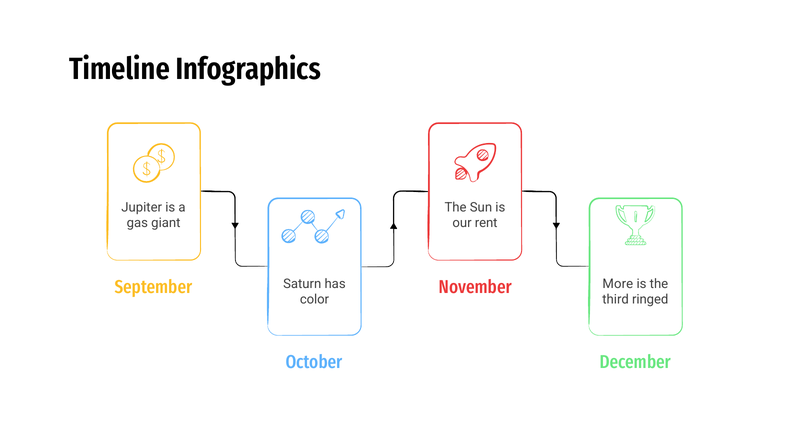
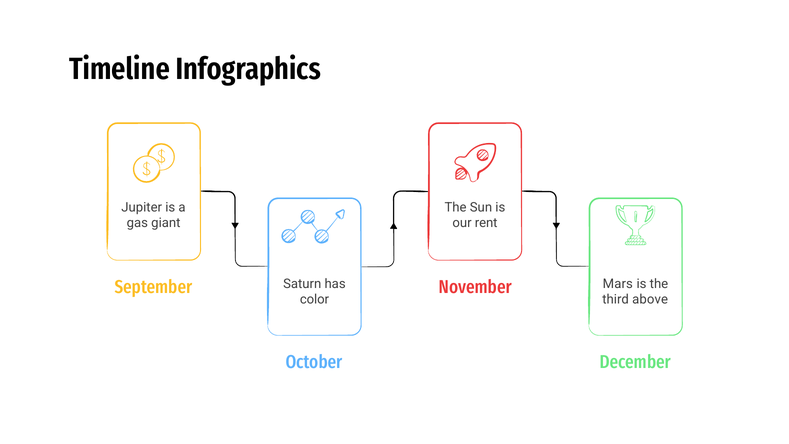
More: More -> Mars (618, 284)
ringed: ringed -> above (650, 299)
